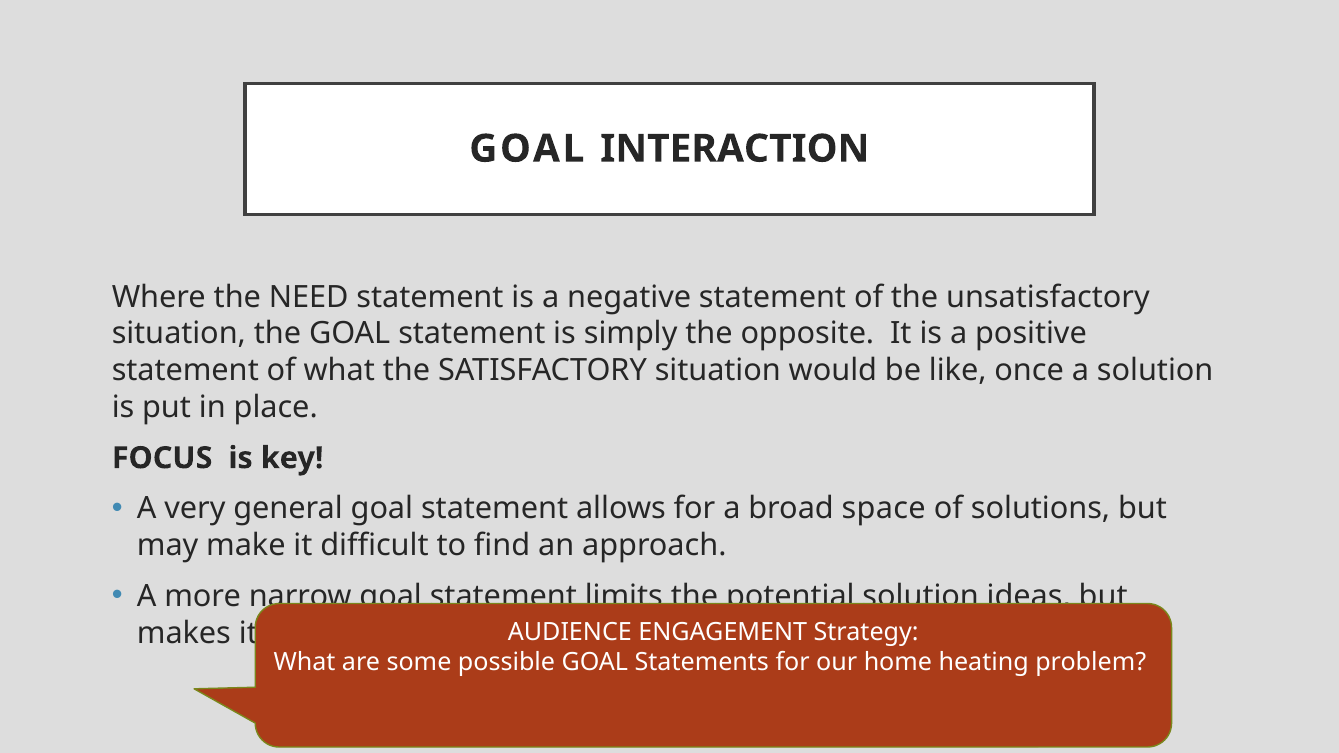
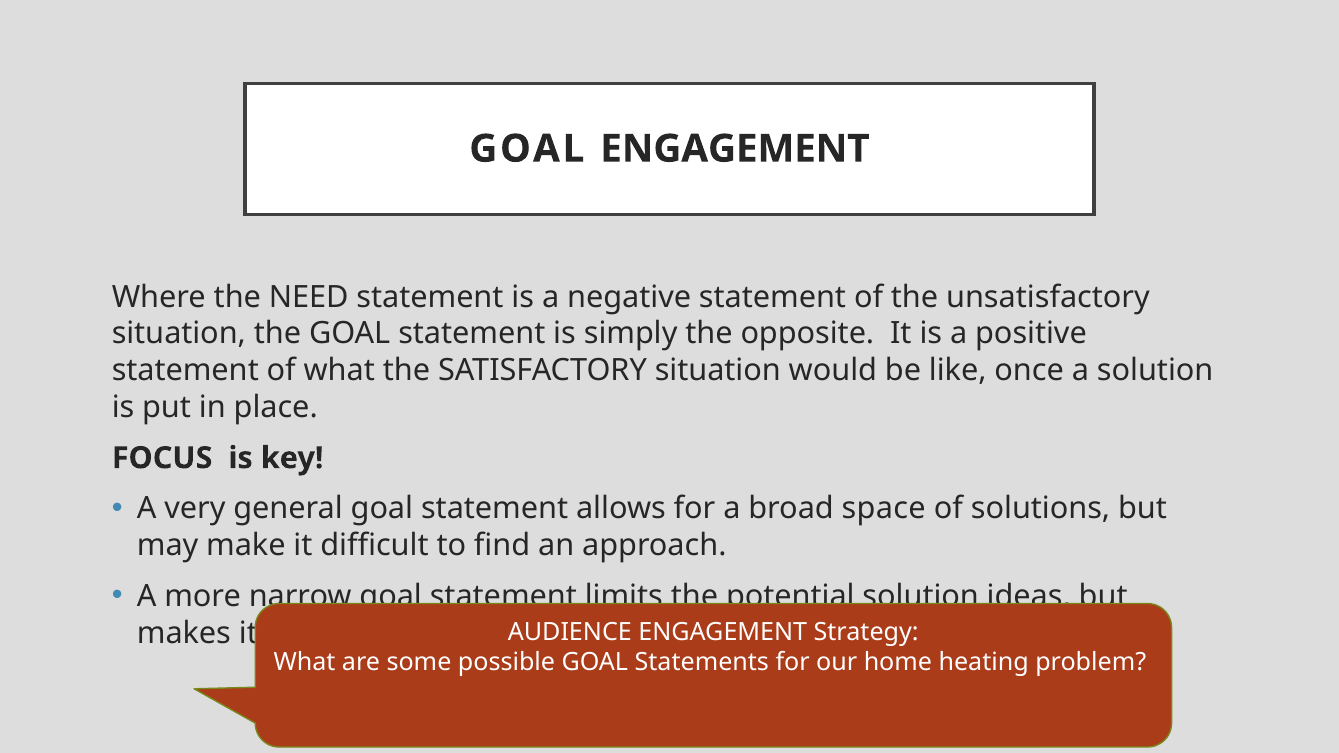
GOAL INTERACTION: INTERACTION -> ENGAGEMENT (735, 149)
